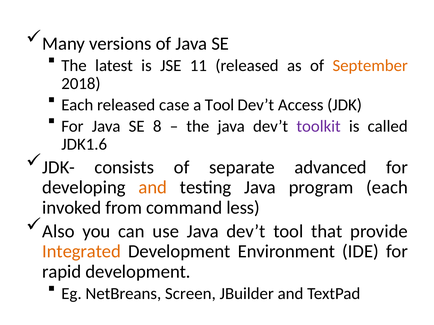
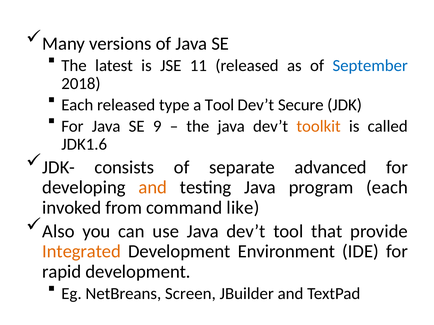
September colour: orange -> blue (370, 66)
case: case -> type (174, 105)
Access: Access -> Secure (301, 105)
8: 8 -> 9 (157, 126)
toolkit colour: purple -> orange (319, 126)
less: less -> like (243, 208)
